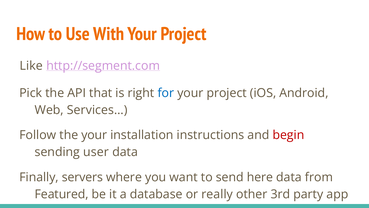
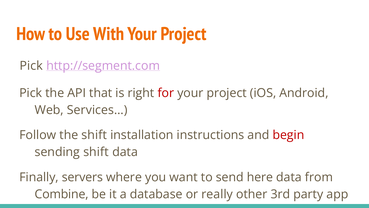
Like: Like -> Pick (31, 66)
for colour: blue -> red (166, 93)
the your: your -> shift (94, 135)
sending user: user -> shift (96, 152)
Featured: Featured -> Combine (62, 194)
